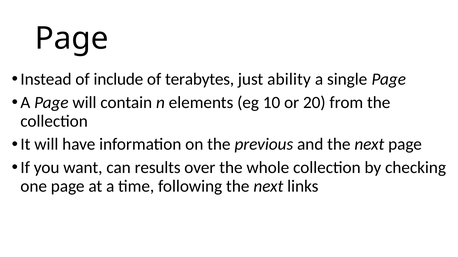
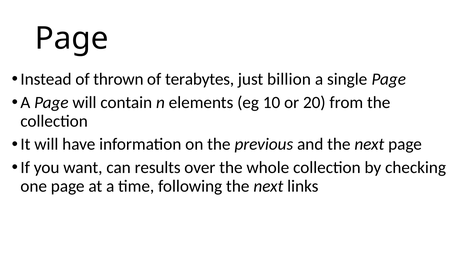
include: include -> thrown (118, 79)
ability: ability -> billion (289, 79)
